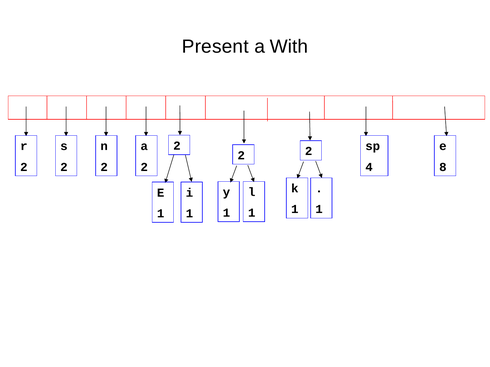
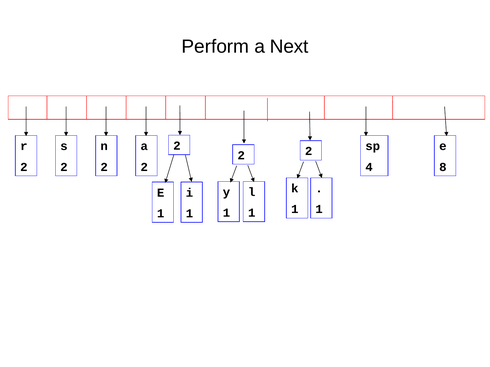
Present: Present -> Perform (215, 47)
With: With -> Next (289, 47)
